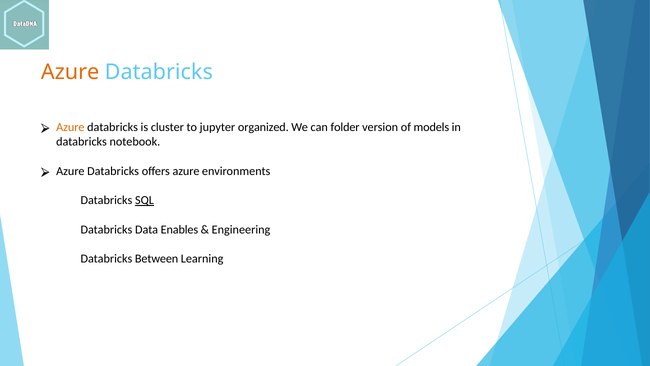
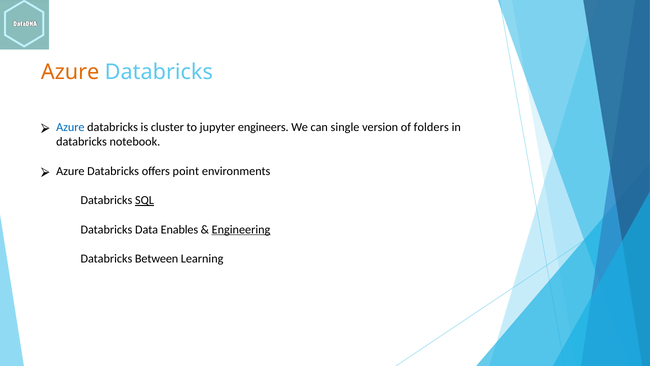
Azure colour: orange -> blue (70, 127)
organized: organized -> engineers (263, 127)
folder: folder -> single (345, 127)
models: models -> folders (431, 127)
offers azure: azure -> point (186, 171)
Engineering underline: none -> present (241, 229)
